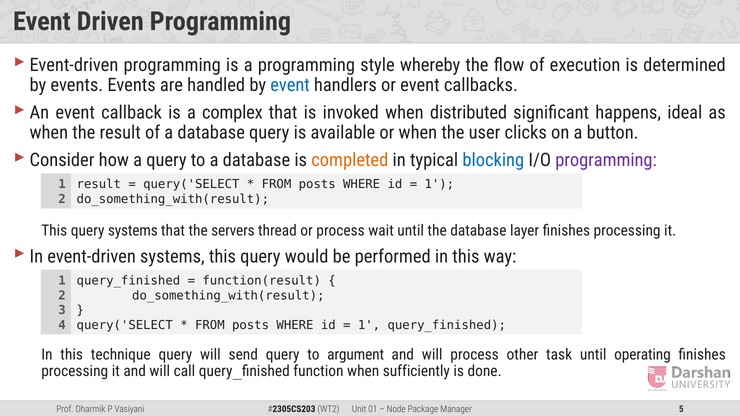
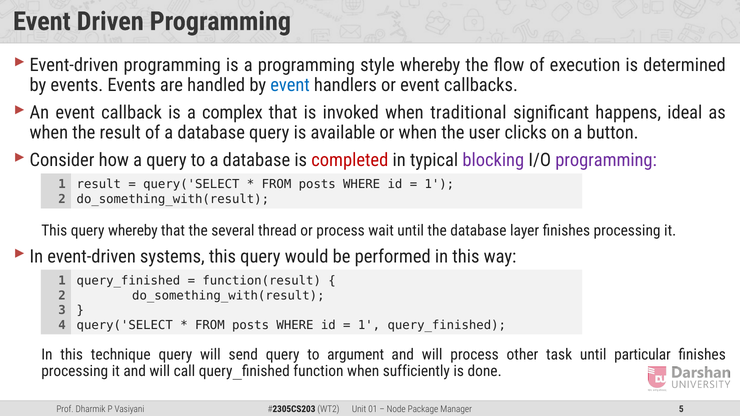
distributed: distributed -> traditional (468, 113)
completed colour: orange -> red (350, 160)
blocking colour: blue -> purple (493, 160)
query systems: systems -> whereby (133, 231)
servers: servers -> several (233, 231)
operating: operating -> particular (643, 355)
